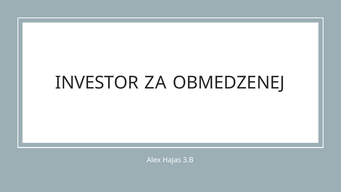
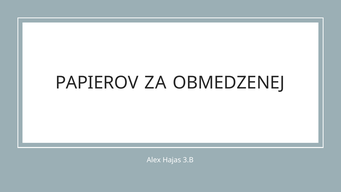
INVESTOR: INVESTOR -> PAPIEROV (97, 83)
